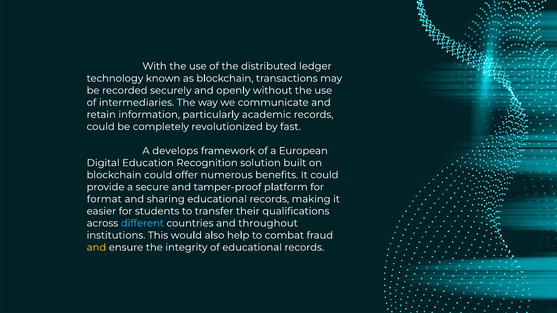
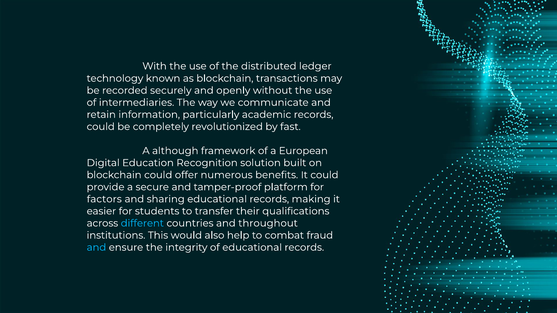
develops: develops -> although (175, 151)
format: format -> factors (104, 199)
and colour: yellow -> light blue (96, 248)
